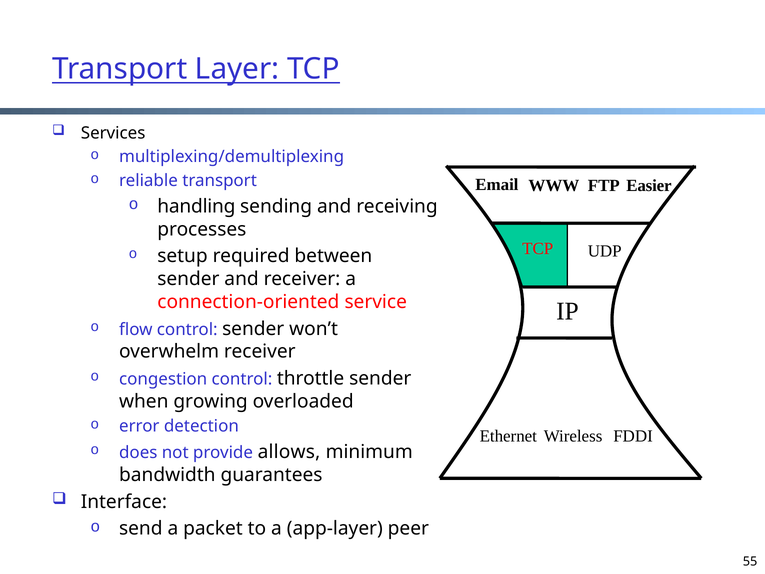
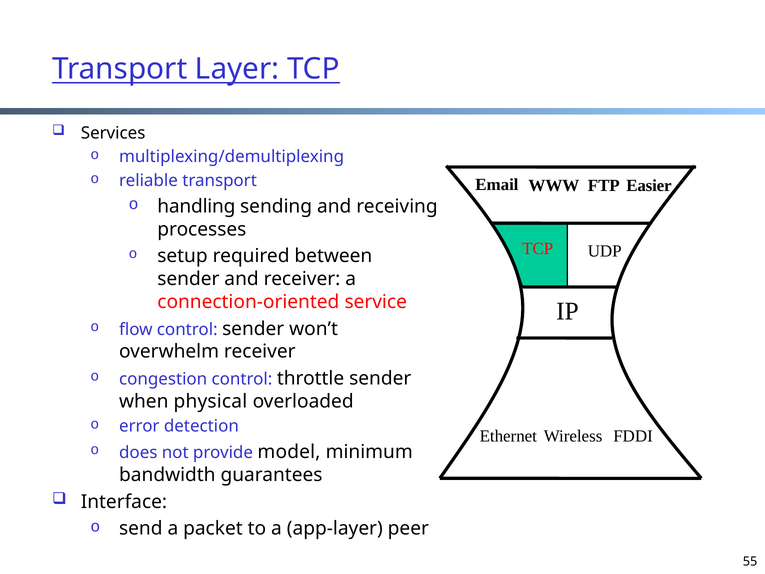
growing: growing -> physical (210, 401)
allows: allows -> model (289, 452)
